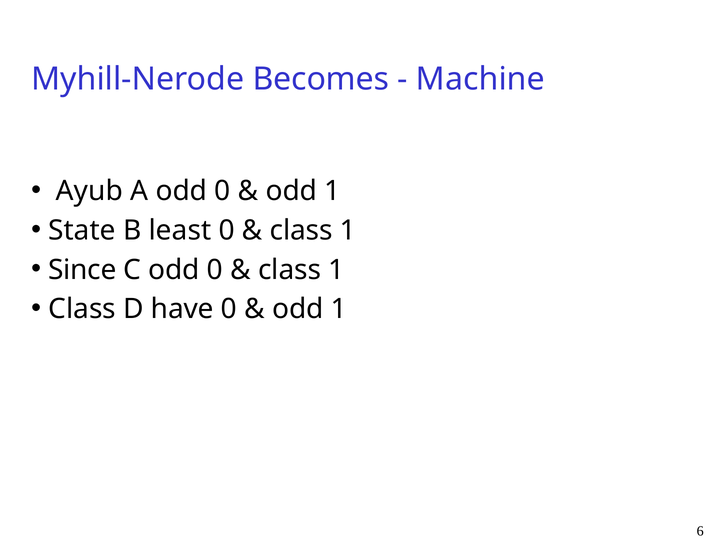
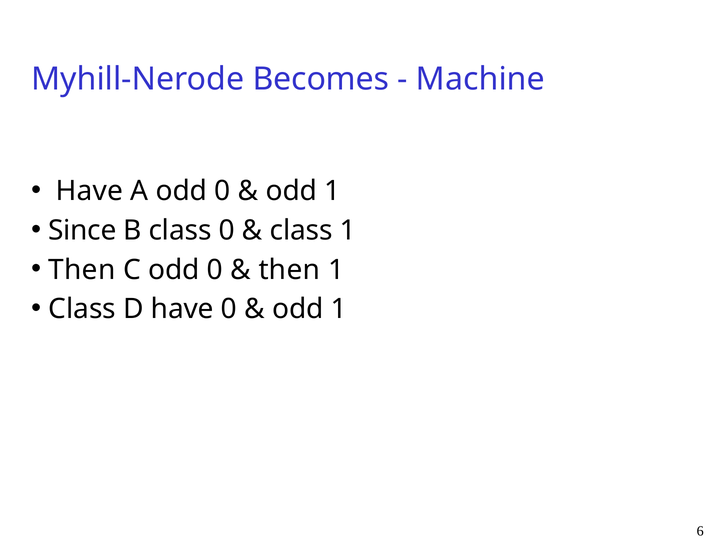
Ayub: Ayub -> Have (89, 191)
State: State -> Since (82, 230)
B least: least -> class (180, 230)
Since: Since -> Then (82, 270)
class: class -> then (289, 270)
